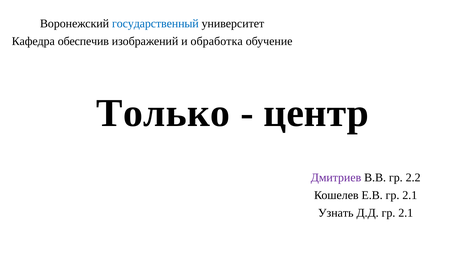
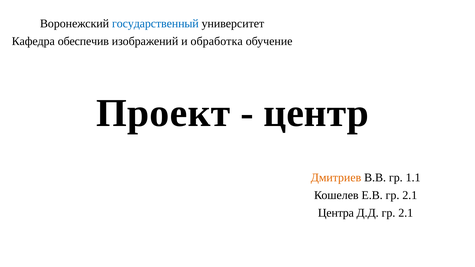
Только: Только -> Проект (163, 113)
Дмитриев colour: purple -> orange (336, 178)
2.2: 2.2 -> 1.1 (413, 178)
Узнать: Узнать -> Центра (336, 213)
